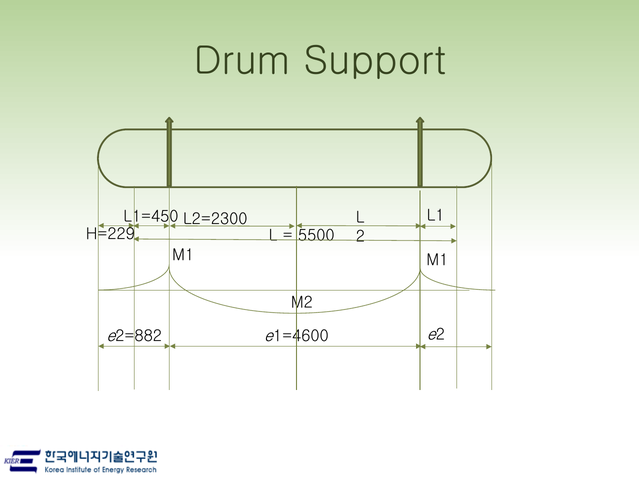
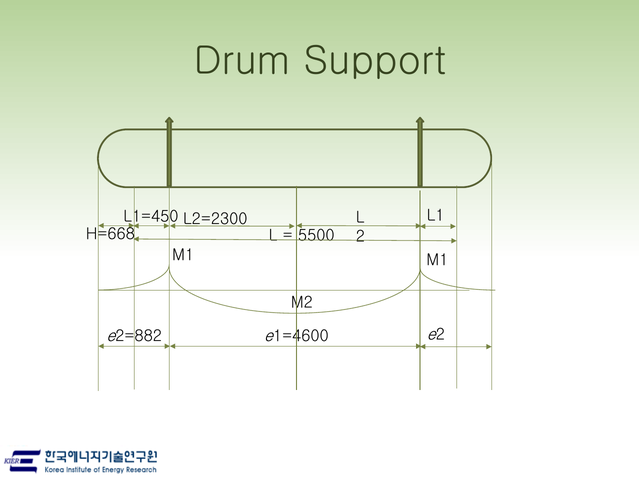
H=229: H=229 -> H=668 (110, 234)
